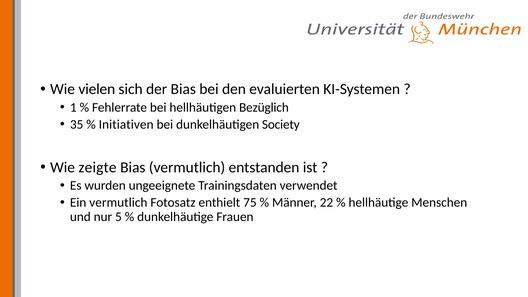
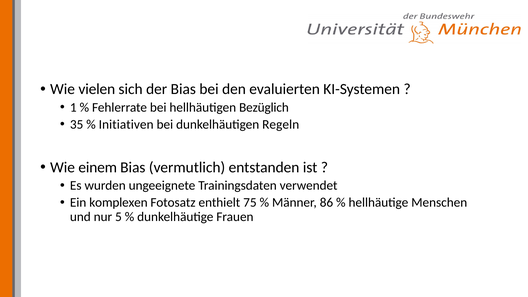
Society: Society -> Regeln (281, 124)
zeigte: zeigte -> einem (98, 167)
Ein vermutlich: vermutlich -> komplexen (118, 203)
22: 22 -> 86 (326, 203)
